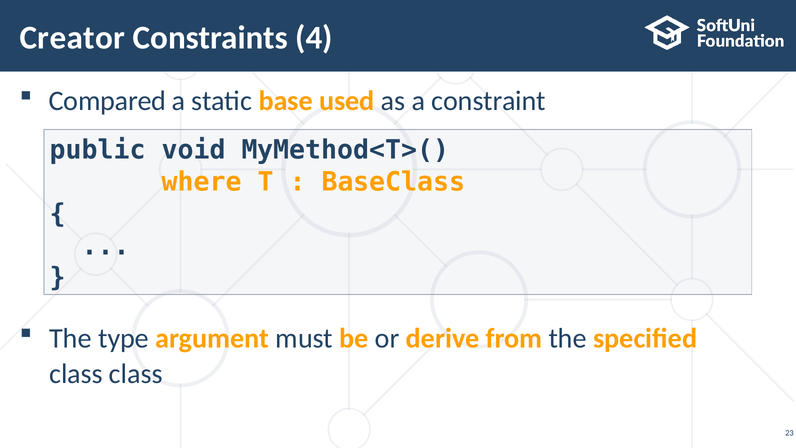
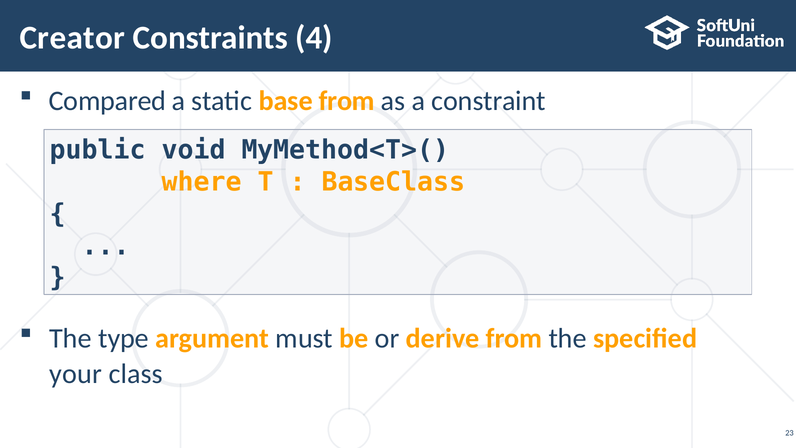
base used: used -> from (347, 101)
class: class -> your (76, 374)
